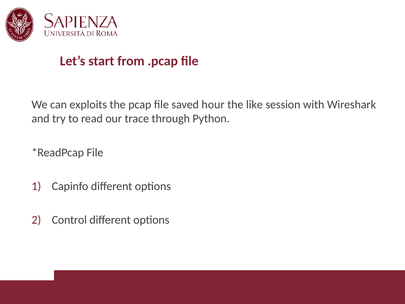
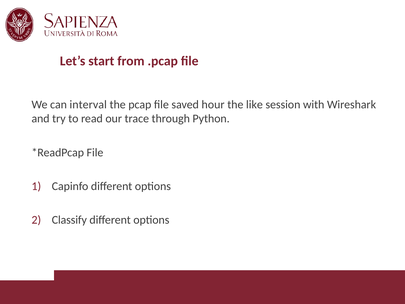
exploits: exploits -> interval (88, 104)
Control: Control -> Classify (69, 220)
